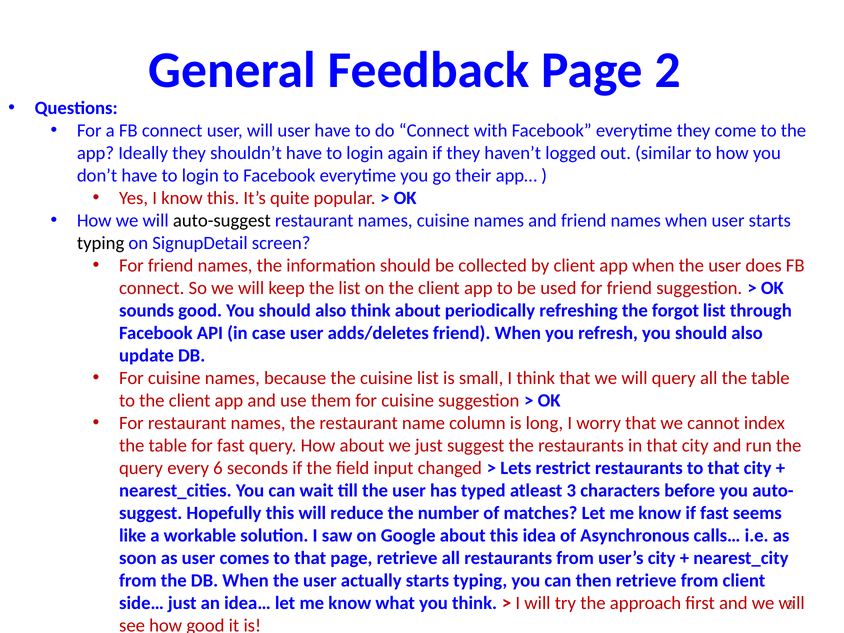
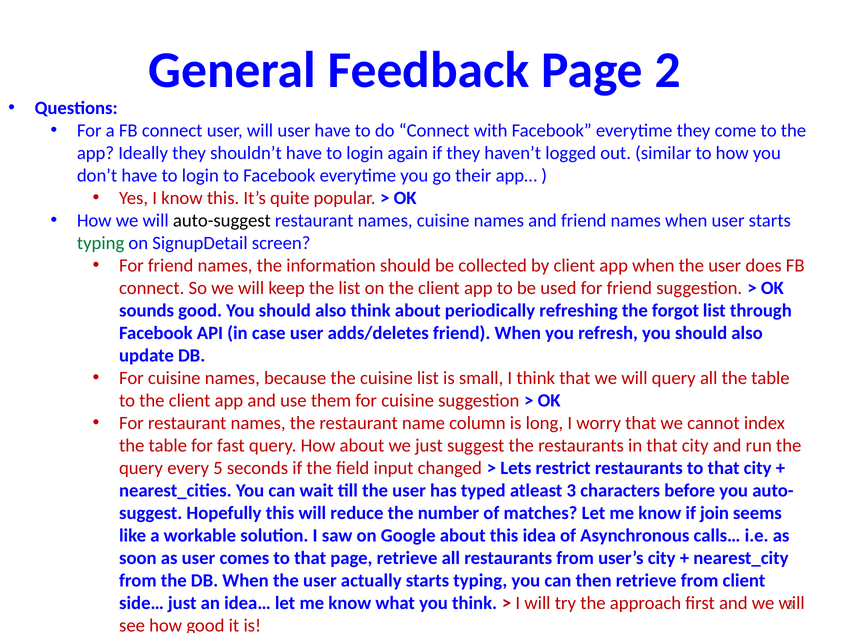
typing colour: black -> green (101, 243)
6: 6 -> 5 (218, 468)
if fast: fast -> join (715, 513)
